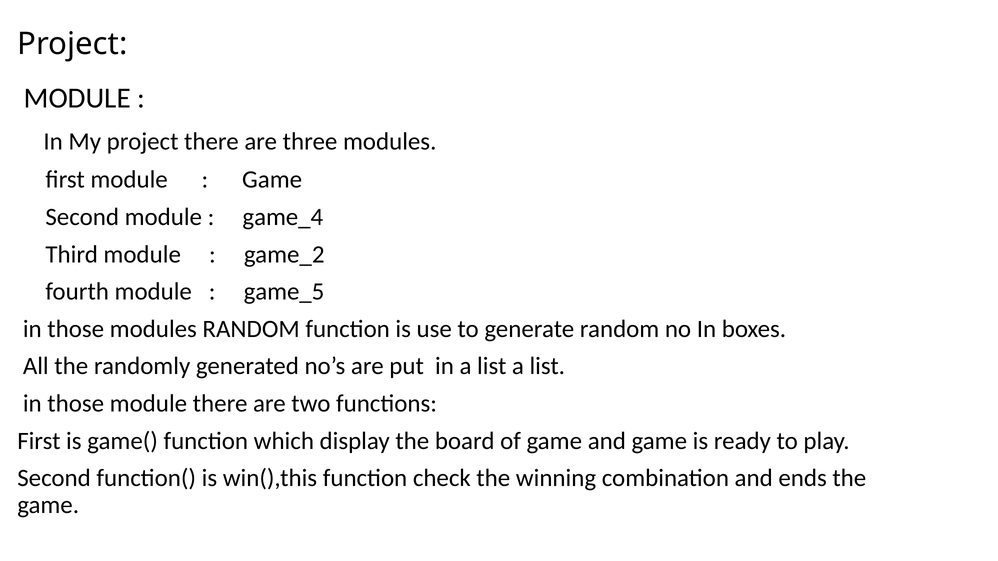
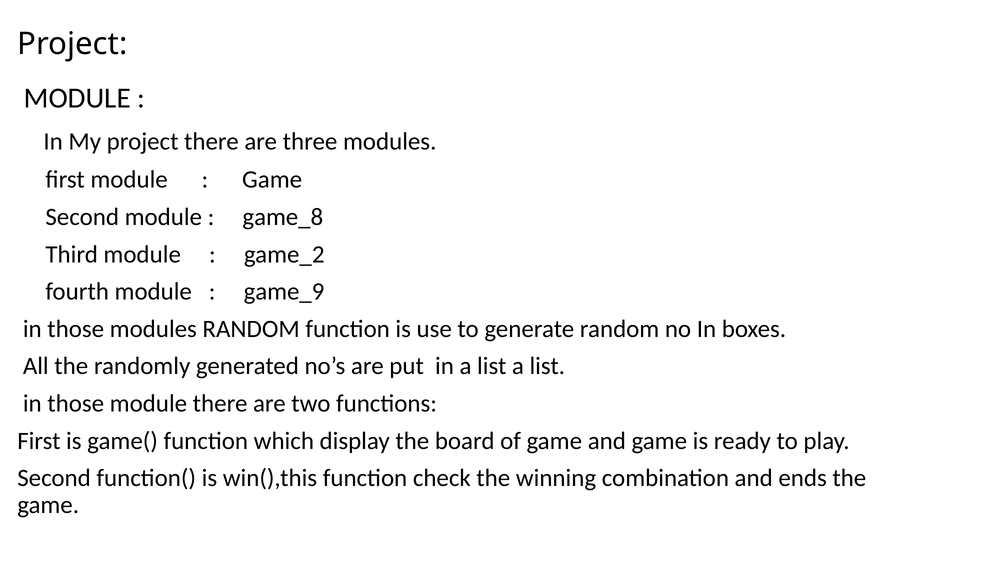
game_4: game_4 -> game_8 (283, 217)
game_5: game_5 -> game_9 (284, 292)
